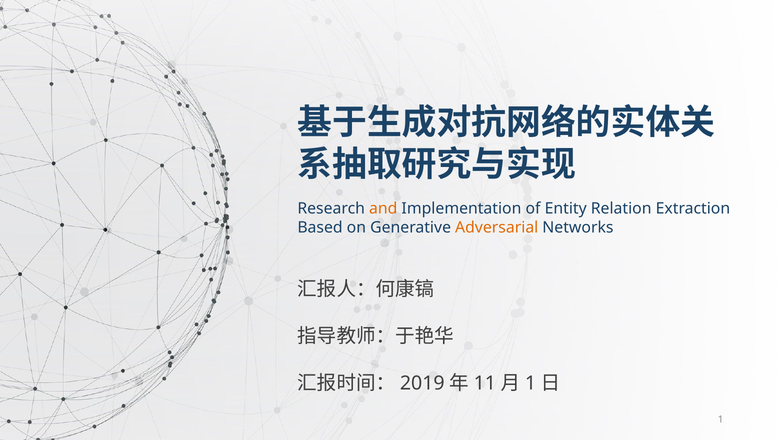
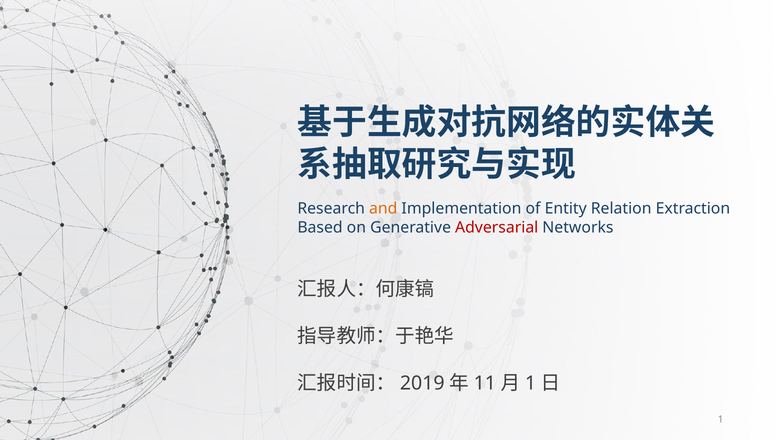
Adversarial colour: orange -> red (497, 228)
